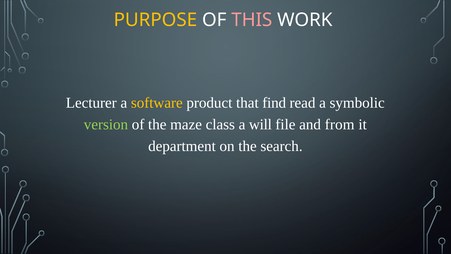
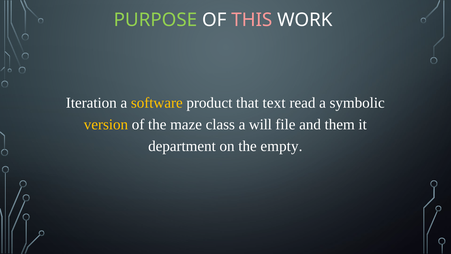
PURPOSE colour: yellow -> light green (155, 20)
Lecturer: Lecturer -> Iteration (91, 103)
find: find -> text (274, 103)
version colour: light green -> yellow (106, 124)
from: from -> them (340, 124)
search: search -> empty (281, 146)
